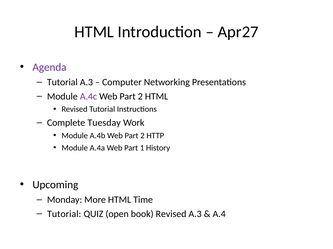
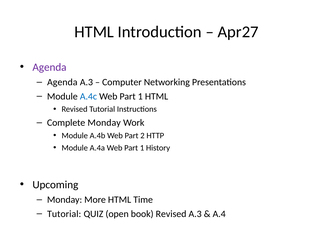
Tutorial: Tutorial -> Agenda (62, 82)
A.4c colour: purple -> blue (88, 97)
2: 2 -> 1 (140, 97)
Complete Tuesday: Tuesday -> Monday (104, 123)
